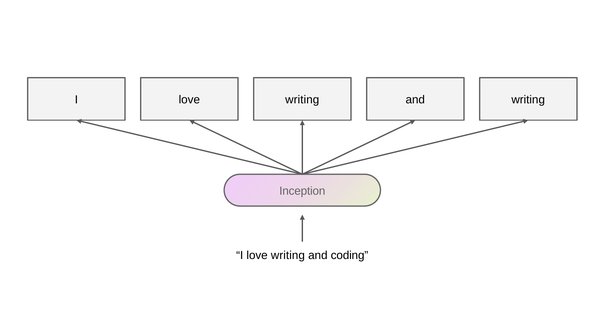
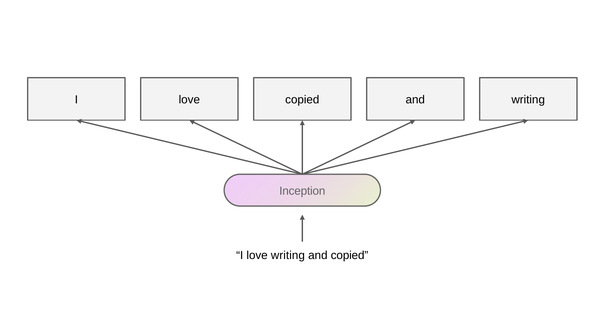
writing: writing -> copied (302, 100)
and coding: coding -> copied (350, 255)
